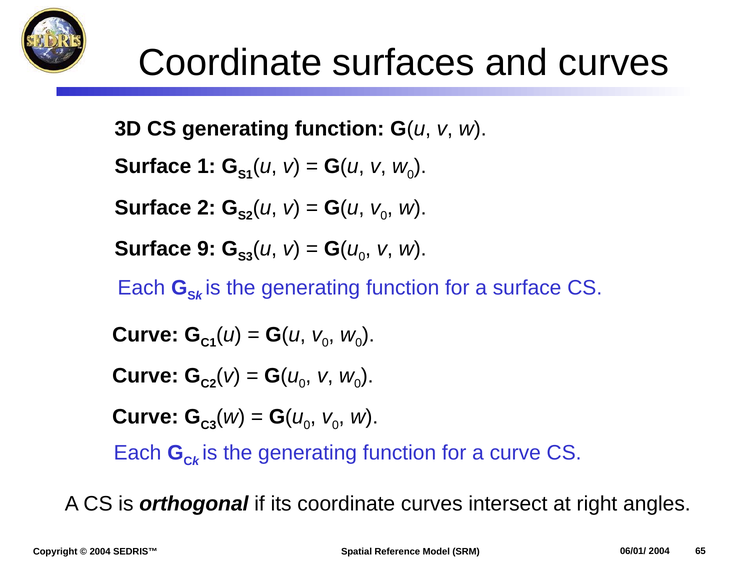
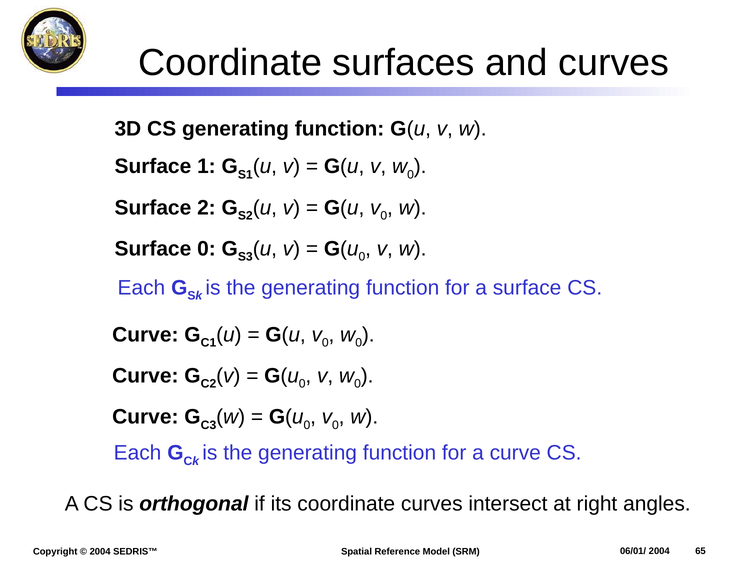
Surface 9: 9 -> 0 (206, 249)
